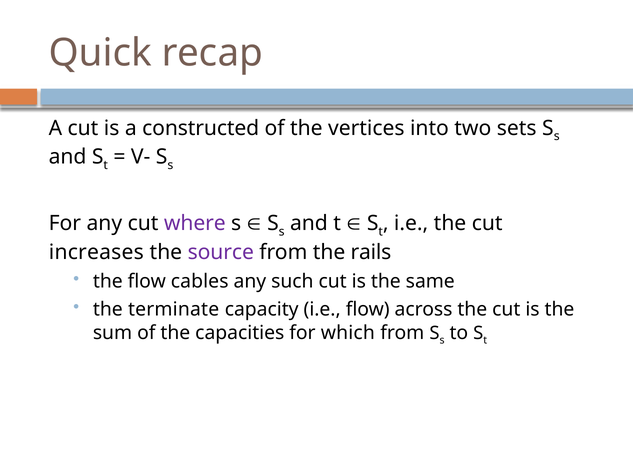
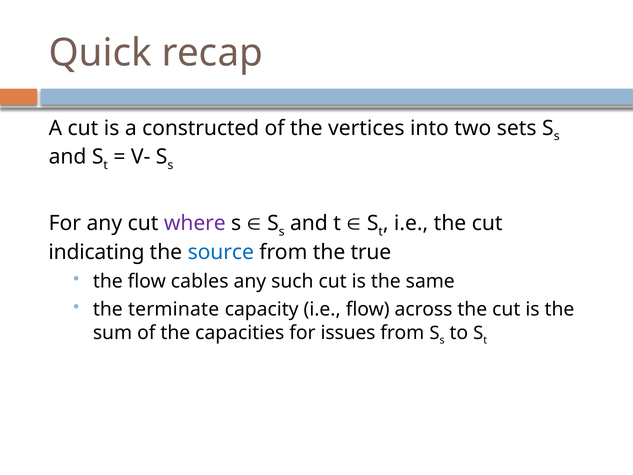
increases: increases -> indicating (97, 252)
source colour: purple -> blue (221, 252)
rails: rails -> true (371, 252)
which: which -> issues (348, 332)
